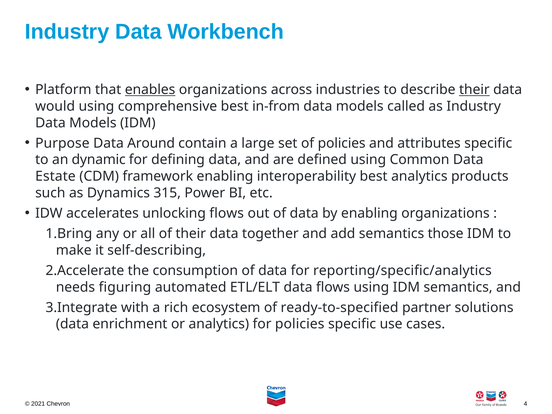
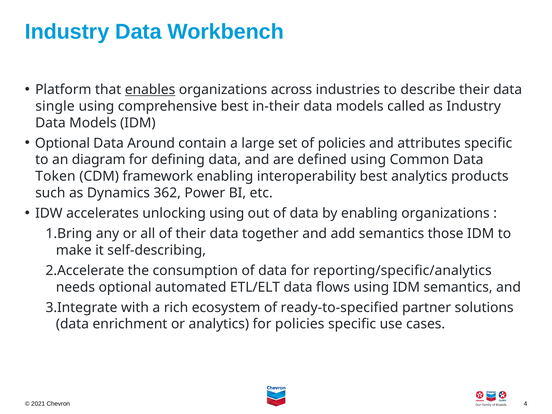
their underline: present -> none (474, 90)
would: would -> single (55, 106)
in-from: in-from -> in-their (276, 106)
Purpose: Purpose -> Optional (62, 143)
dynamic: dynamic -> diagram (99, 160)
Estate: Estate -> Token (55, 176)
315: 315 -> 362 (167, 193)
unlocking flows: flows -> using (227, 213)
needs figuring: figuring -> optional (125, 287)
